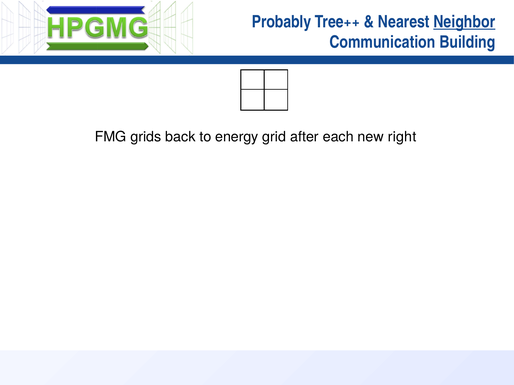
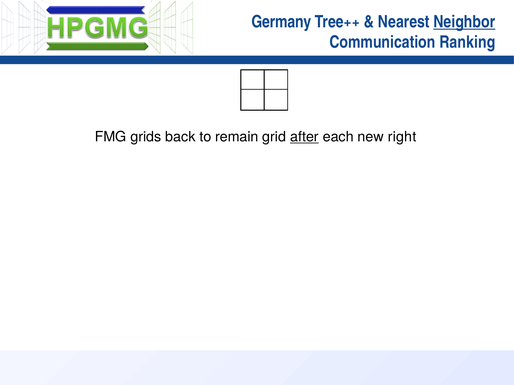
Probably: Probably -> Germany (282, 22)
Building: Building -> Ranking (467, 42)
energy: energy -> remain (237, 137)
after underline: none -> present (304, 137)
